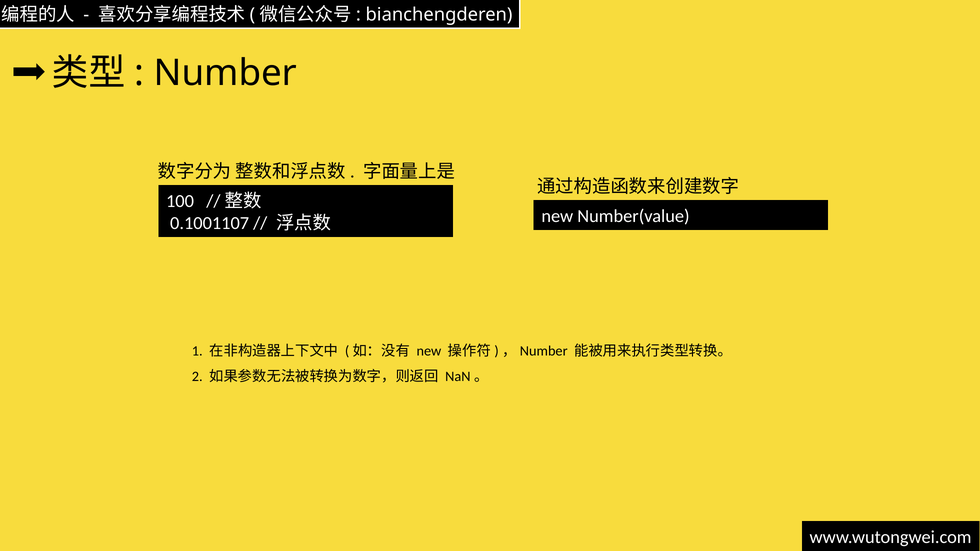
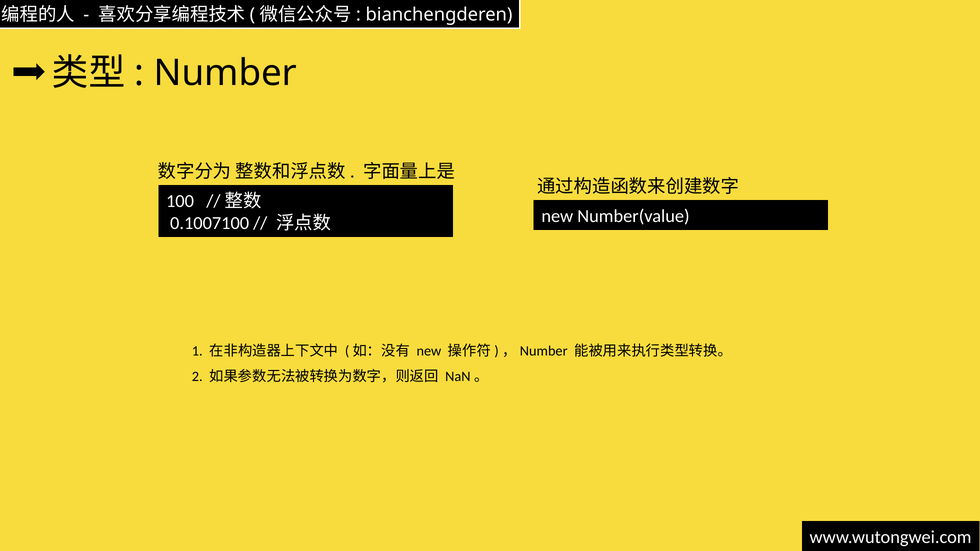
0.1001107: 0.1001107 -> 0.1007100 (210, 223)
